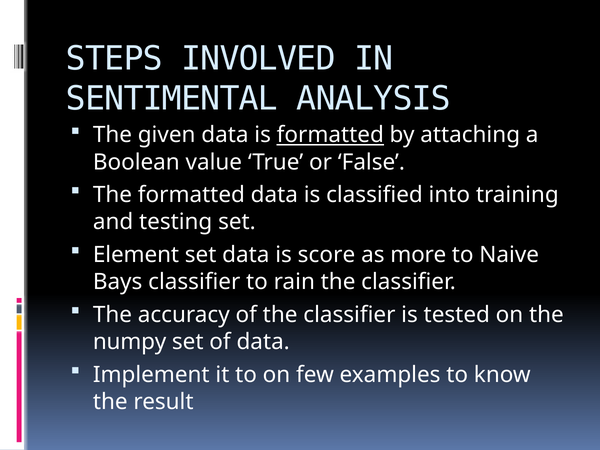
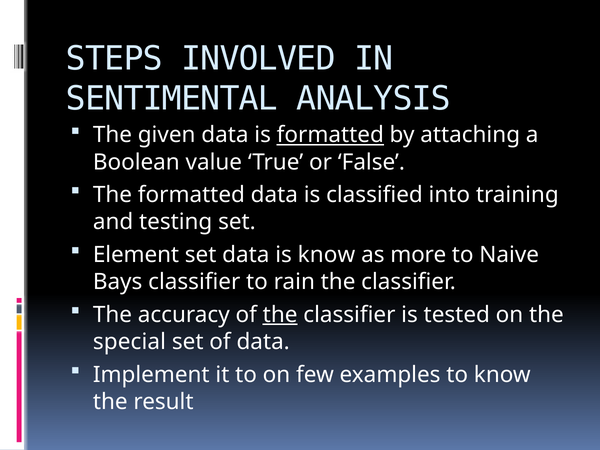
is score: score -> know (326, 255)
the underline: none -> present (280, 315)
numpy: numpy -> special (129, 342)
